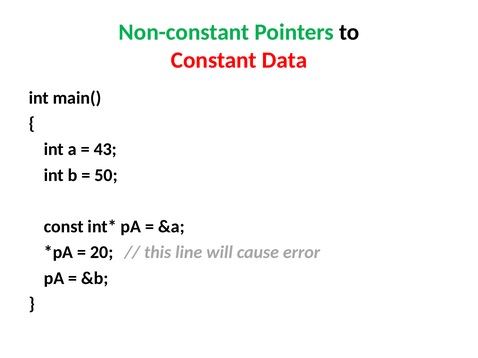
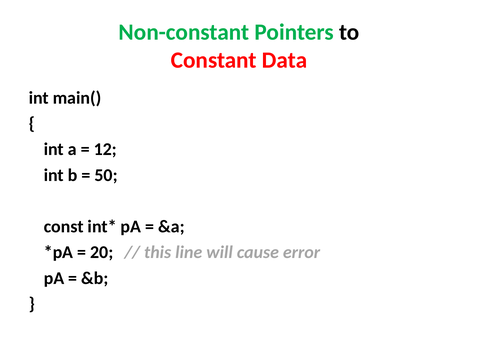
43: 43 -> 12 (105, 150)
